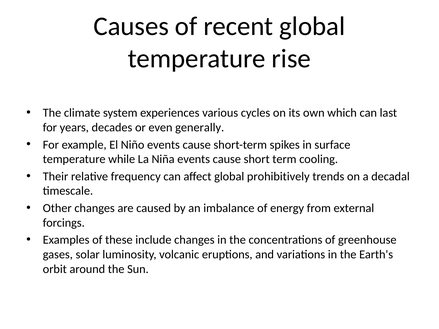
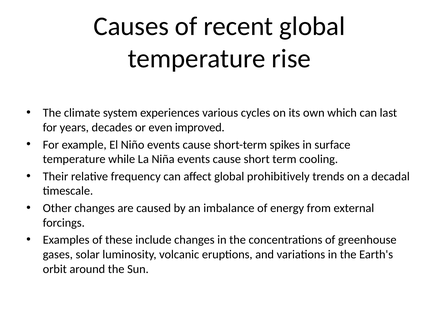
generally: generally -> improved (200, 128)
